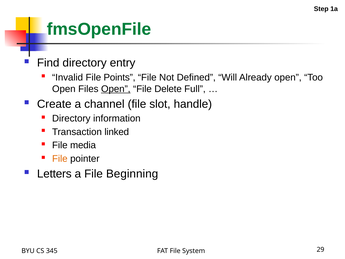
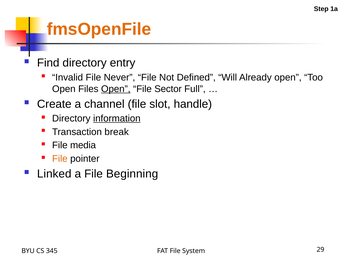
fmsOpenFile colour: green -> orange (99, 29)
Points: Points -> Never (119, 77)
Delete: Delete -> Sector (168, 89)
information underline: none -> present (117, 118)
linked: linked -> break (117, 132)
Letters: Letters -> Linked (54, 174)
